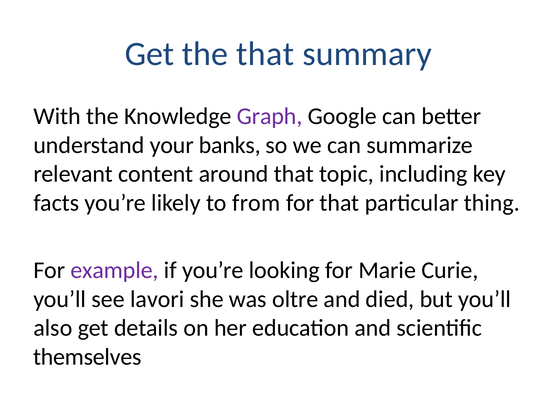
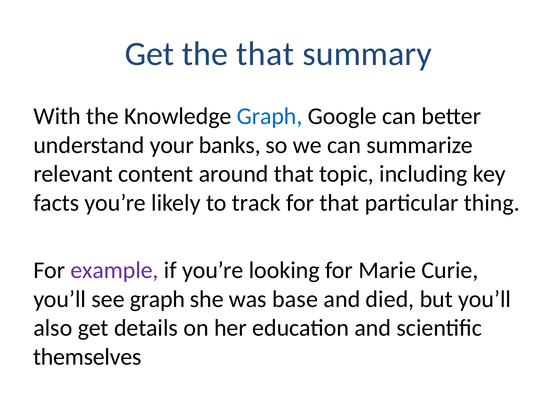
Graph colour: purple -> blue (270, 116)
from: from -> track (256, 203)
see lavori: lavori -> graph (157, 299)
oltre: oltre -> base (295, 299)
